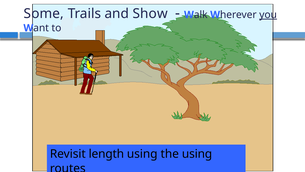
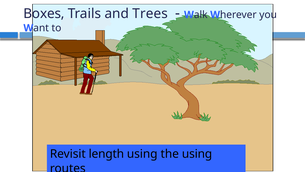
Some: Some -> Boxes (44, 14)
Show: Show -> Trees (150, 14)
you underline: present -> none (268, 15)
